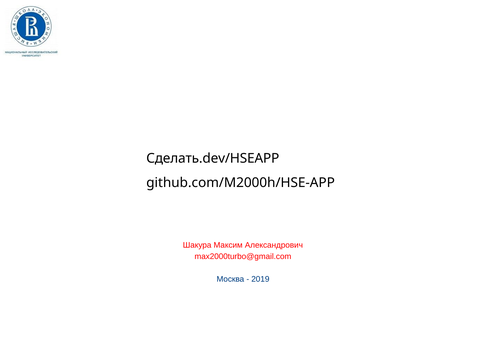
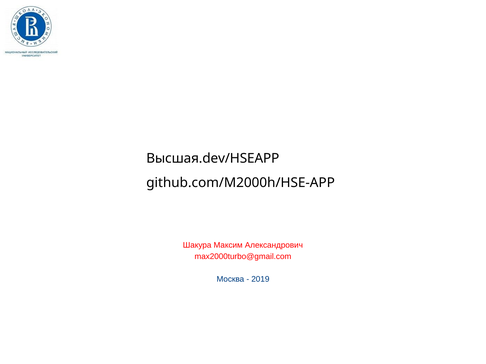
Сделать.dev/HSEAPP: Сделать.dev/HSEAPP -> Высшая.dev/HSEAPP (213, 159)
